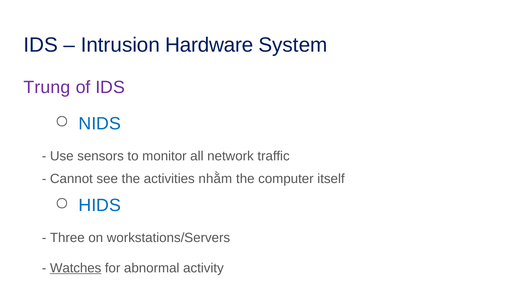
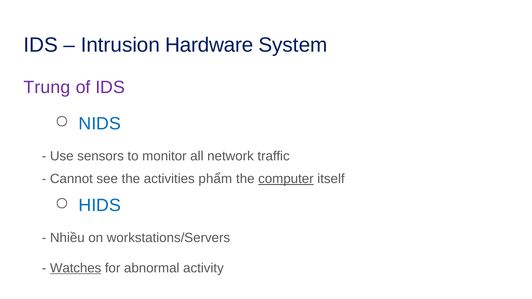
nhằm: nhằm -> phẩm (215, 179)
computer underline: none -> present (286, 179)
Three: Three -> Nhiều (67, 238)
